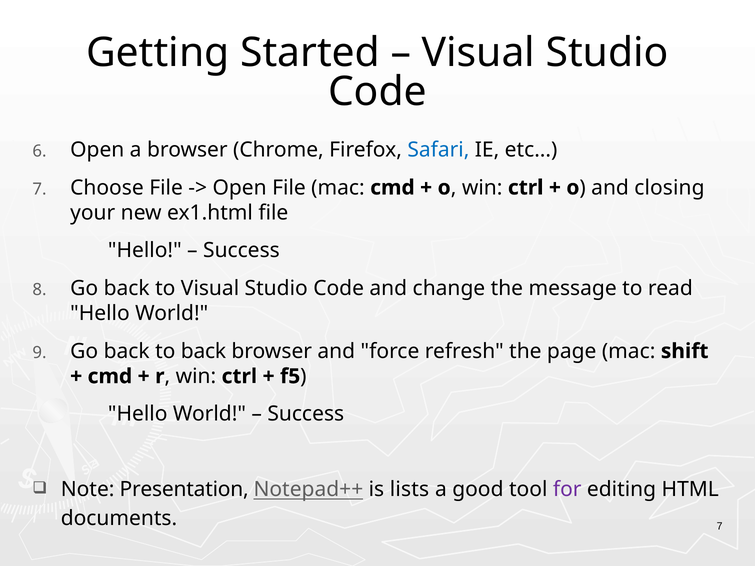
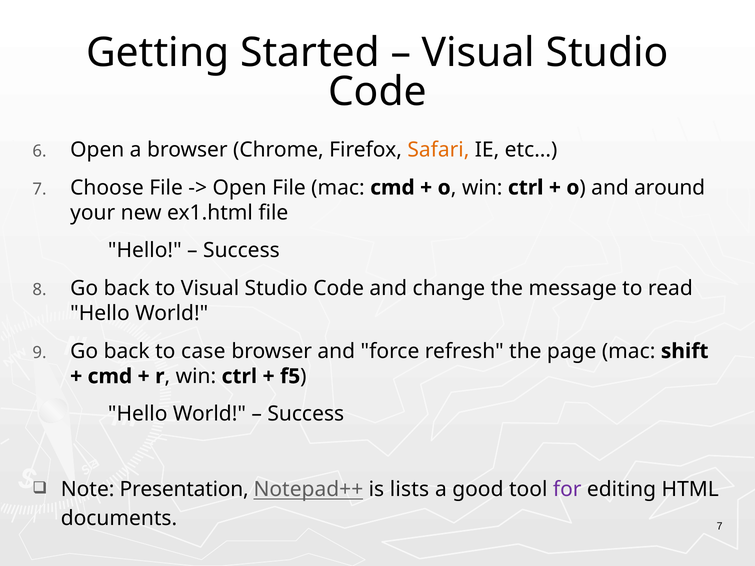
Safari colour: blue -> orange (438, 150)
closing: closing -> around (670, 188)
to back: back -> case (203, 351)
